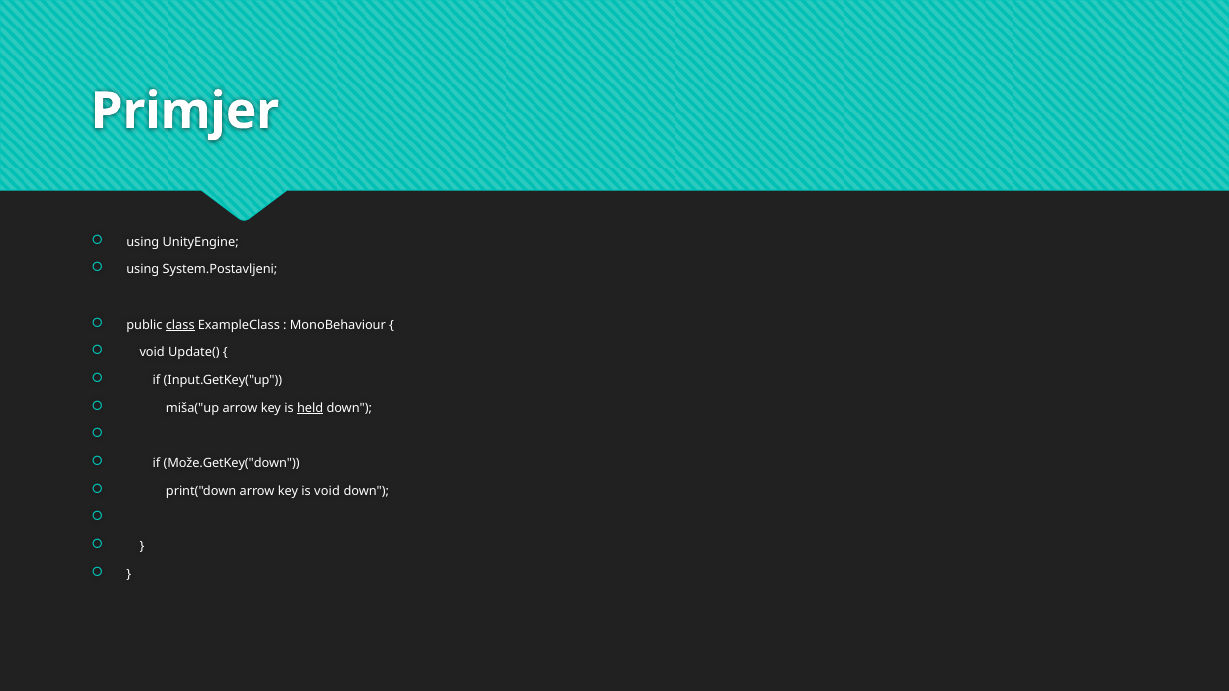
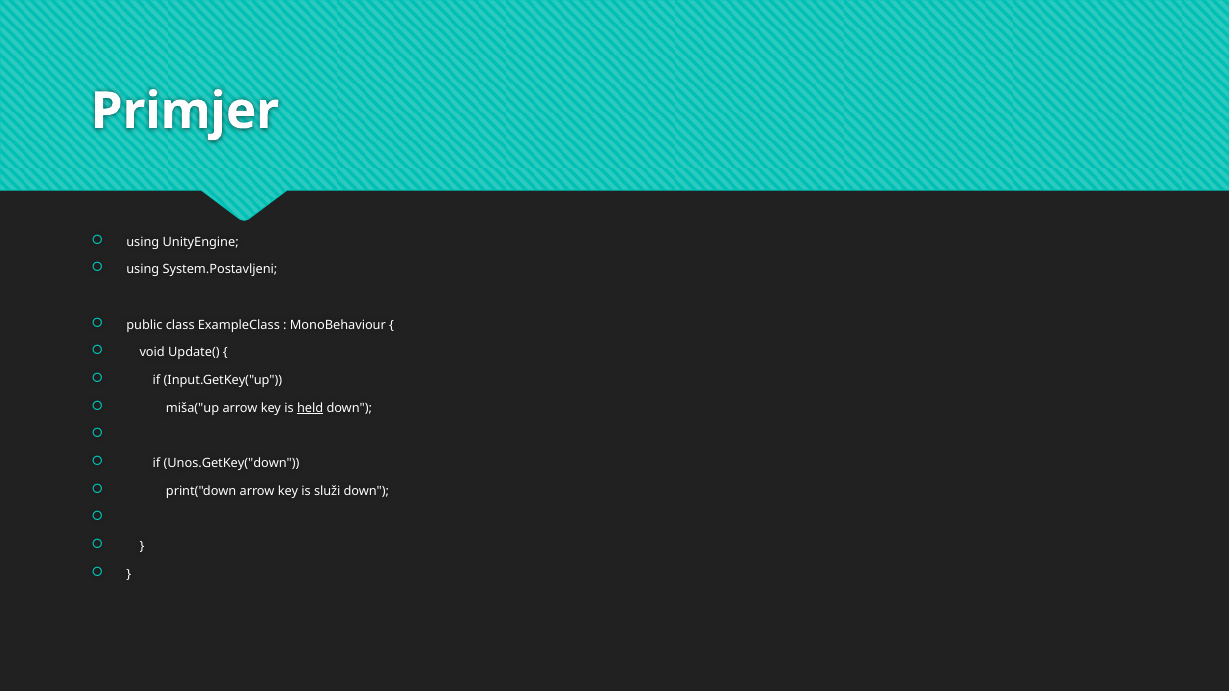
class underline: present -> none (180, 325)
Može.GetKey("down: Može.GetKey("down -> Unos.GetKey("down (232, 464)
is void: void -> služi (327, 491)
